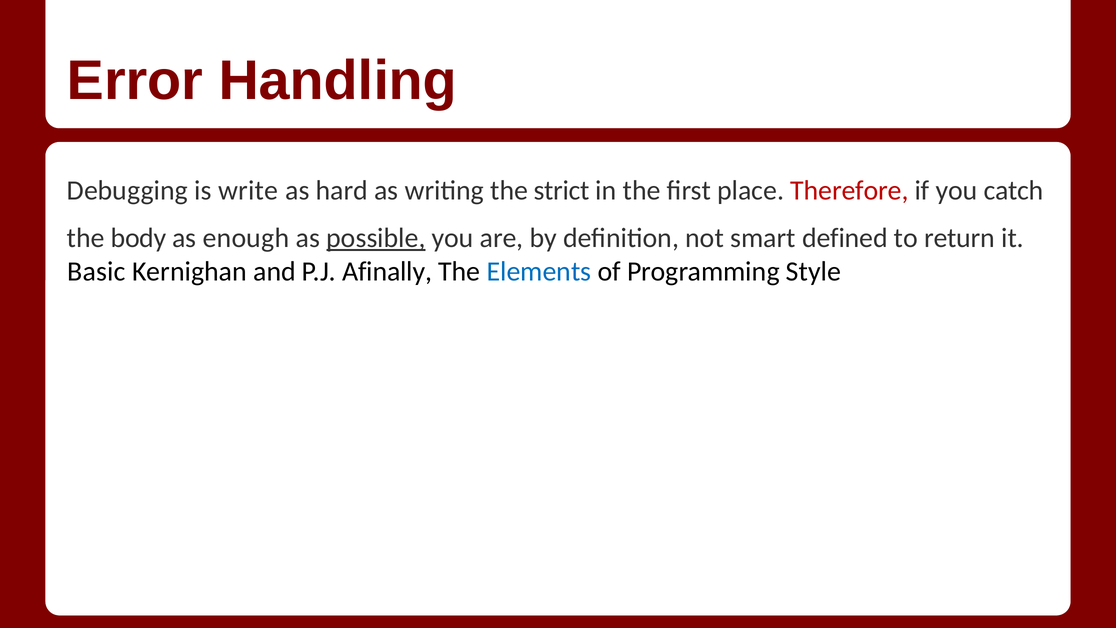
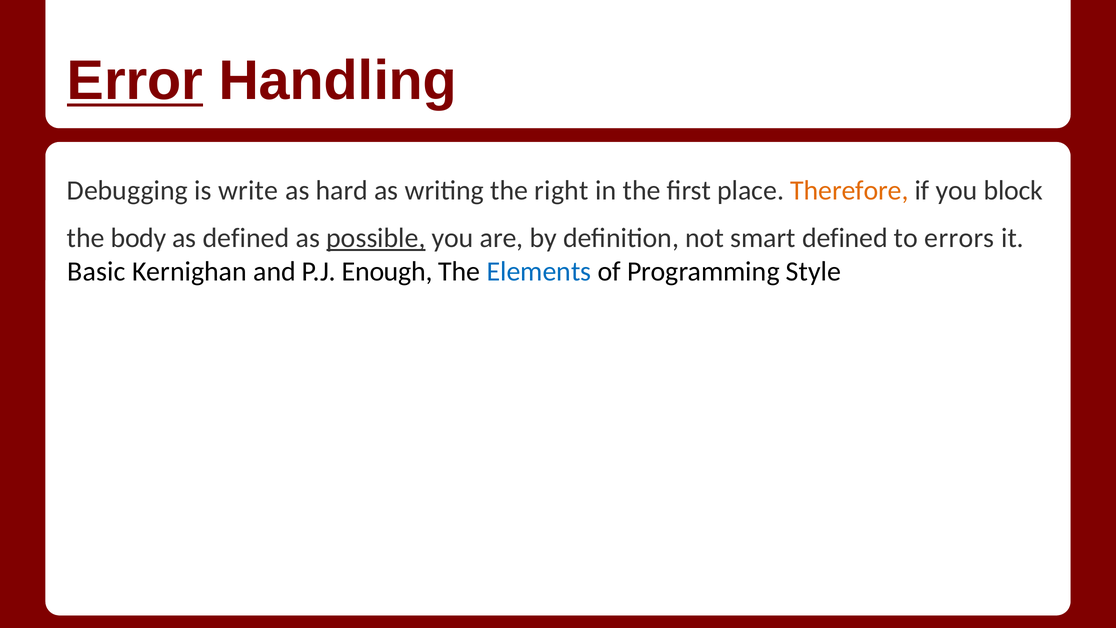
Error underline: none -> present (135, 81)
strict: strict -> right (562, 190)
Therefore colour: red -> orange (850, 190)
catch: catch -> block (1013, 190)
as enough: enough -> defined (246, 238)
return: return -> errors (959, 238)
Afinally: Afinally -> Enough (387, 271)
